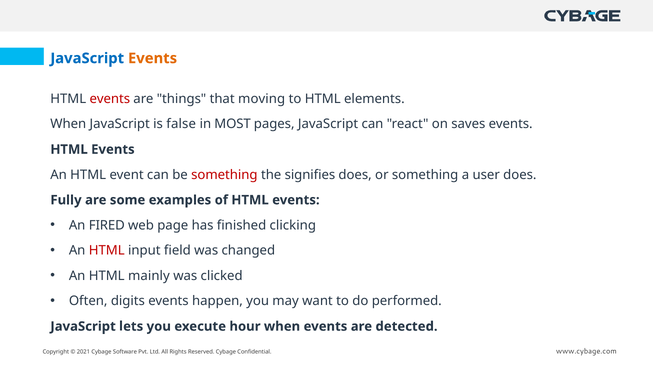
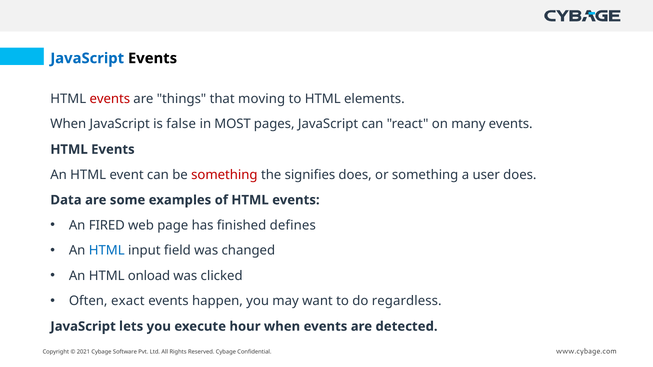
Events colour: orange -> black (153, 58)
saves: saves -> many (468, 124)
Fully: Fully -> Data (66, 200)
clicking: clicking -> defines (293, 226)
HTML colour: red -> blue (107, 251)
mainly: mainly -> onload (149, 276)
digits: digits -> exact (128, 301)
performed: performed -> regardless (407, 301)
